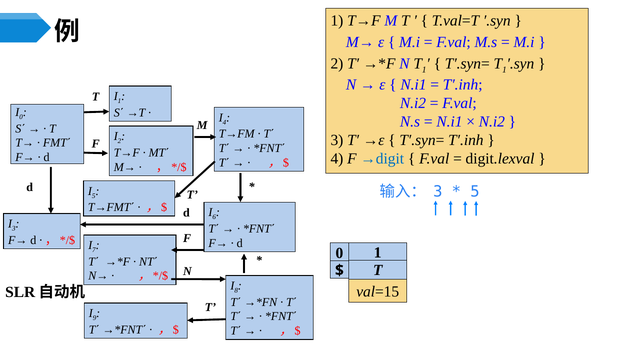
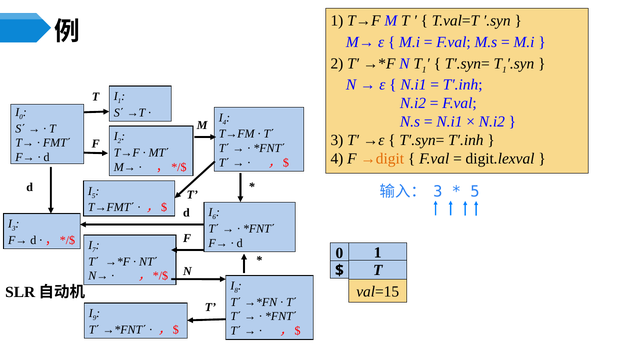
→digit colour: blue -> orange (382, 159)
